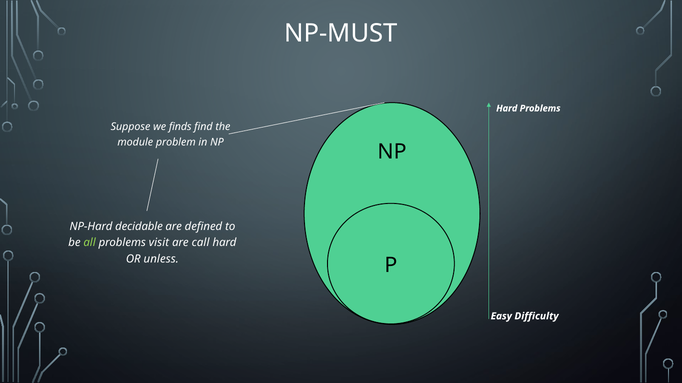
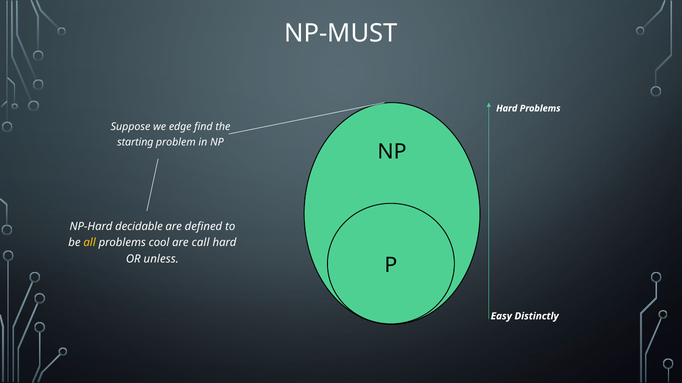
finds: finds -> edge (180, 127)
module: module -> starting (135, 142)
all colour: light green -> yellow (90, 243)
visit: visit -> cool (159, 243)
Difficulty: Difficulty -> Distinctly (537, 317)
